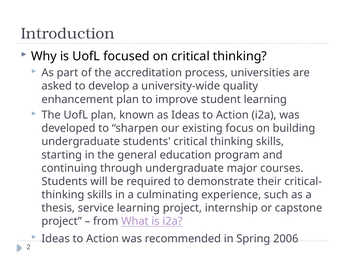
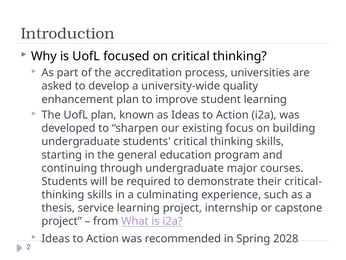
2006: 2006 -> 2028 (286, 238)
